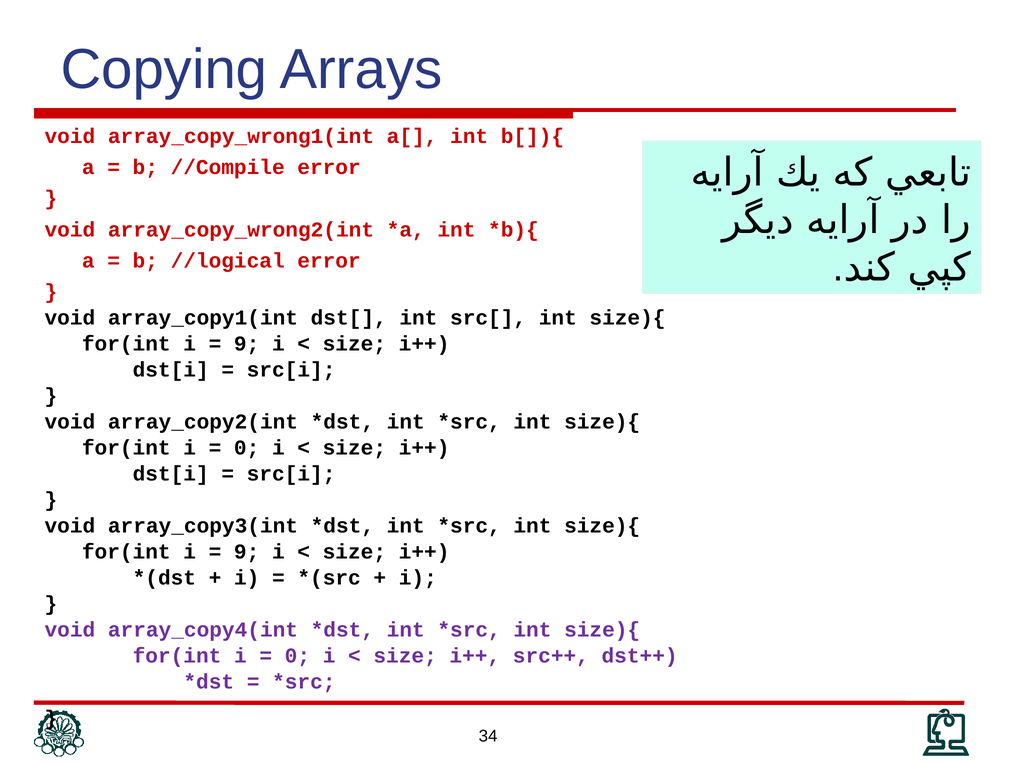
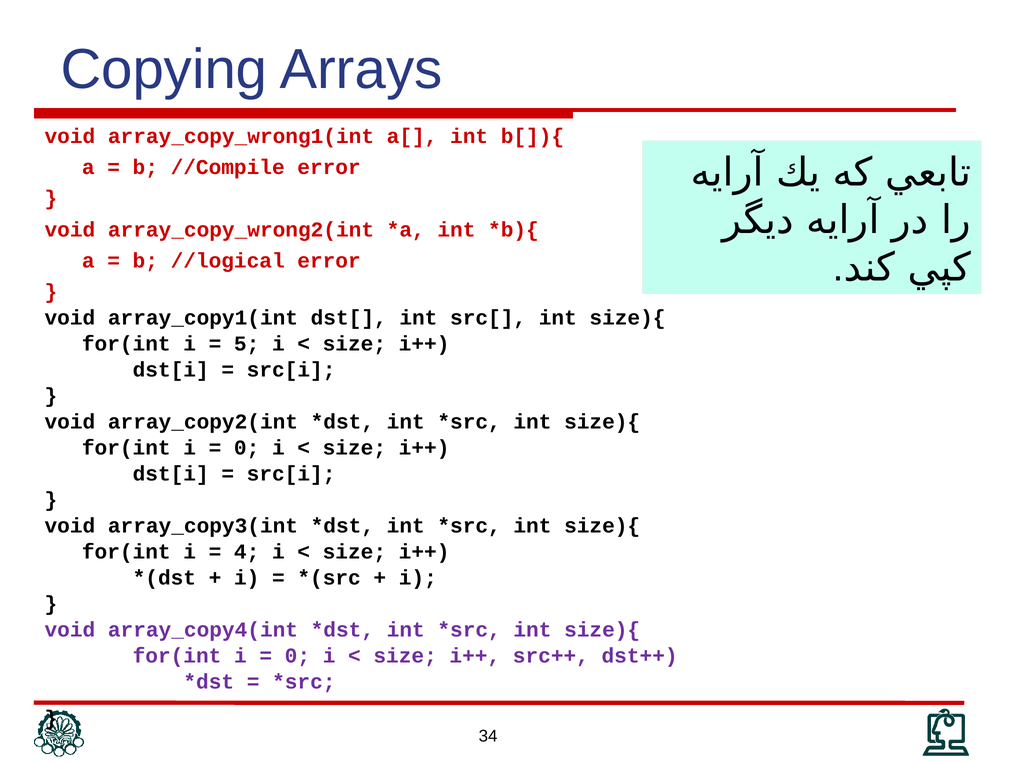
9: 9 -> 5 (247, 344)
9: 9 -> 4 (247, 551)
